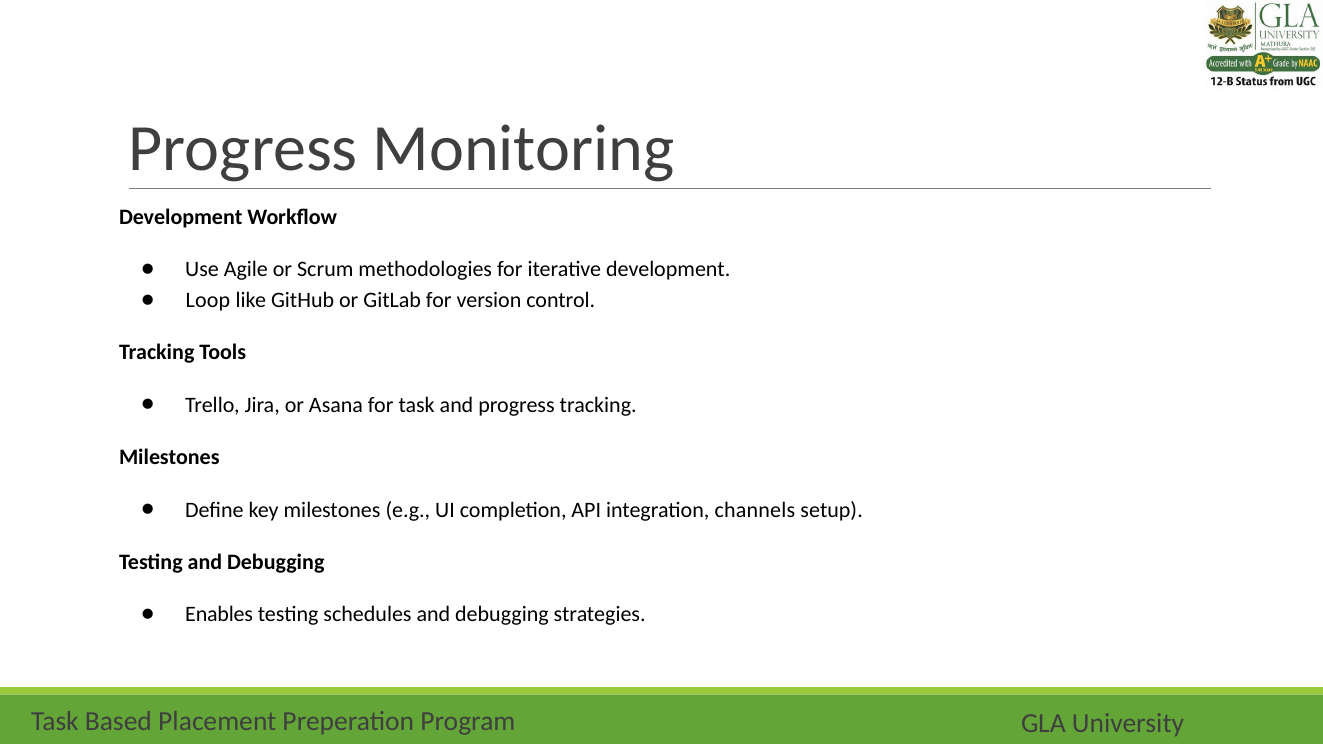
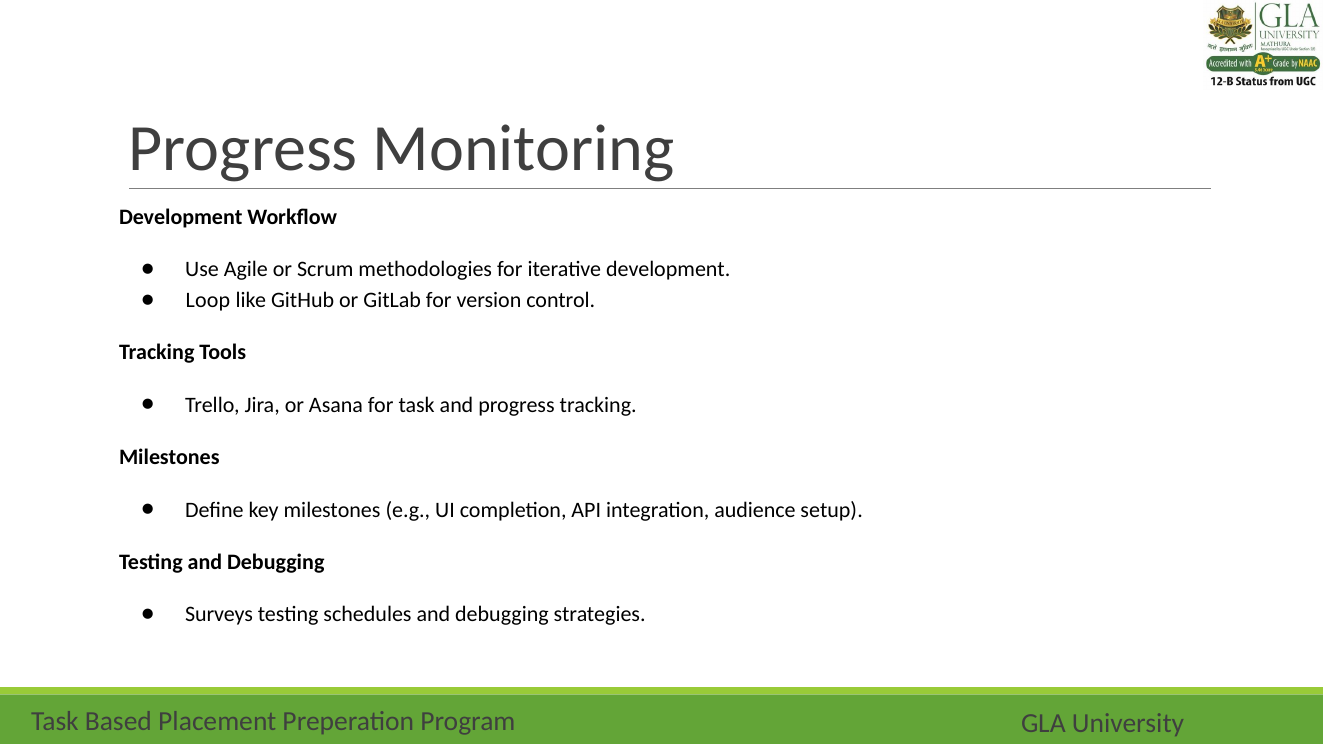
channels: channels -> audience (755, 510)
Enables: Enables -> Surveys (219, 615)
